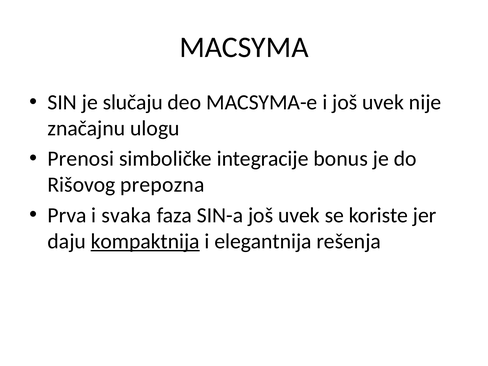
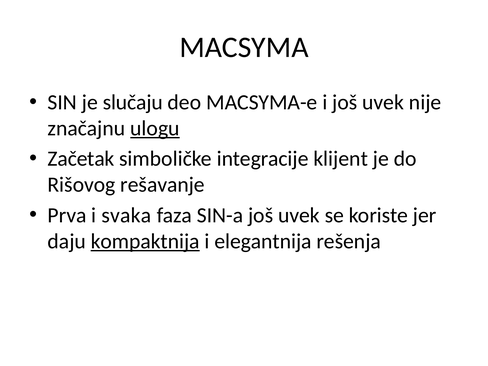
ulogu underline: none -> present (155, 128)
Prenosi: Prenosi -> Začetak (81, 159)
bonus: bonus -> klijent (341, 159)
prepozna: prepozna -> rešavanje (163, 185)
